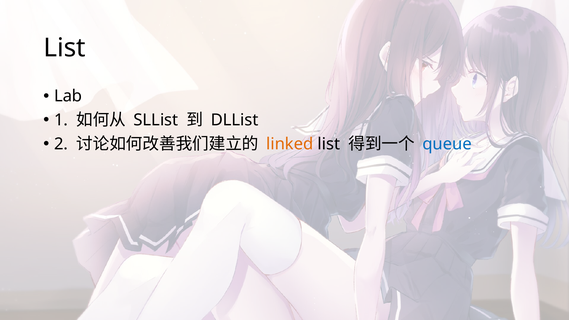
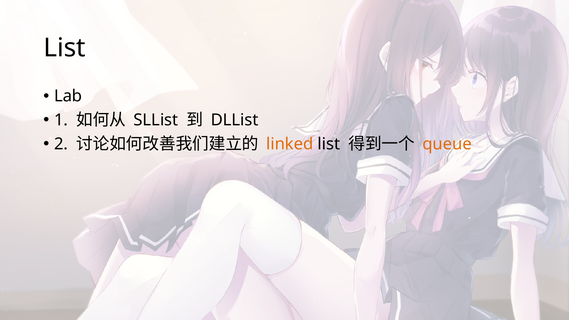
queue colour: blue -> orange (447, 144)
